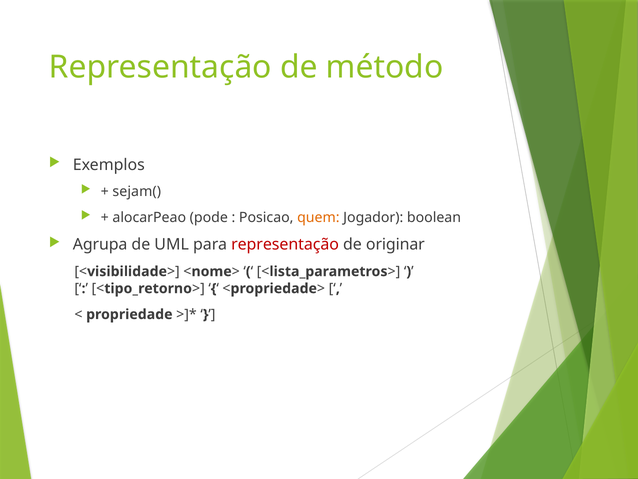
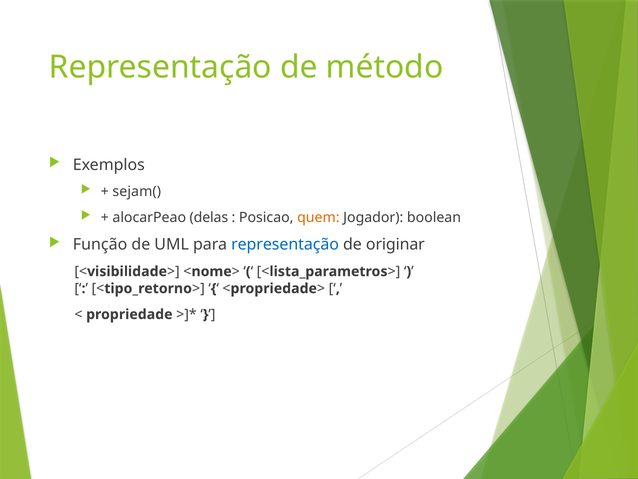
pode: pode -> delas (209, 217)
Agrupa: Agrupa -> Função (100, 244)
representação colour: red -> blue (285, 244)
